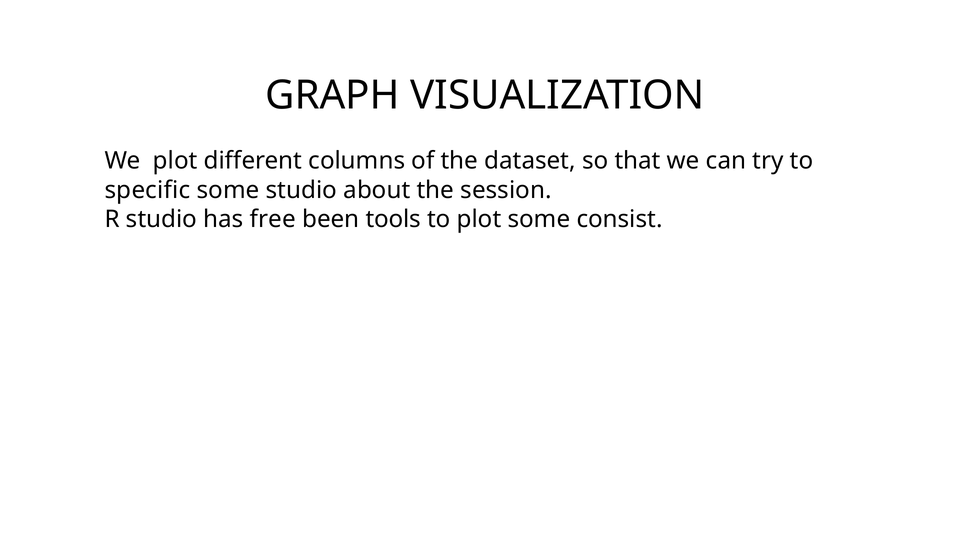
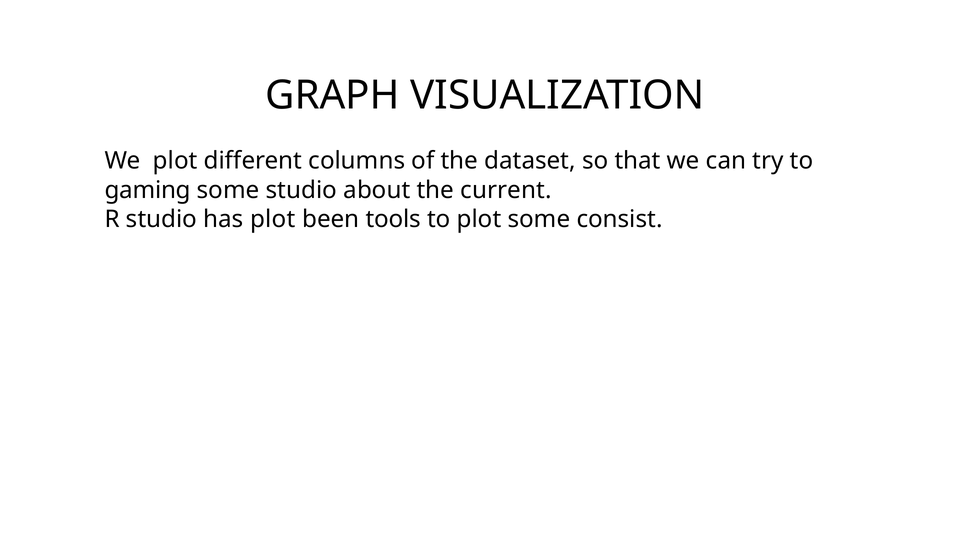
specific: specific -> gaming (148, 190)
session: session -> current (506, 190)
has free: free -> plot (273, 219)
